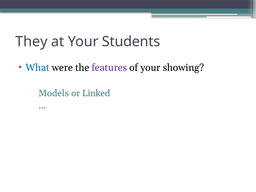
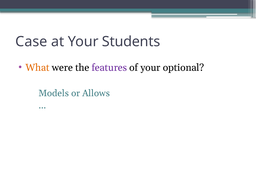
They: They -> Case (31, 42)
What colour: blue -> orange (38, 68)
showing: showing -> optional (183, 68)
Linked: Linked -> Allows (96, 93)
